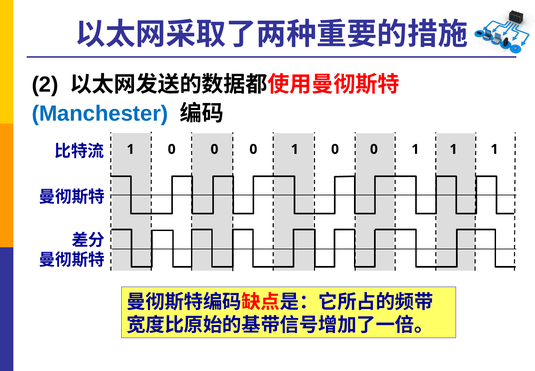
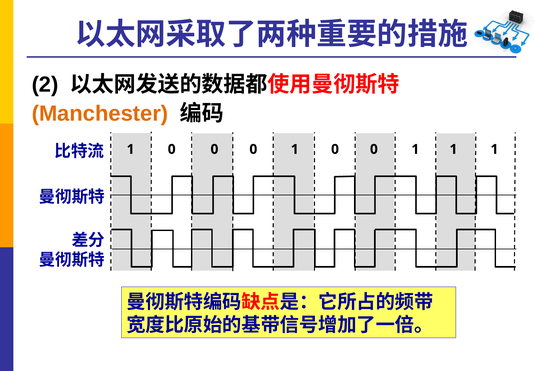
Manchester colour: blue -> orange (100, 113)
